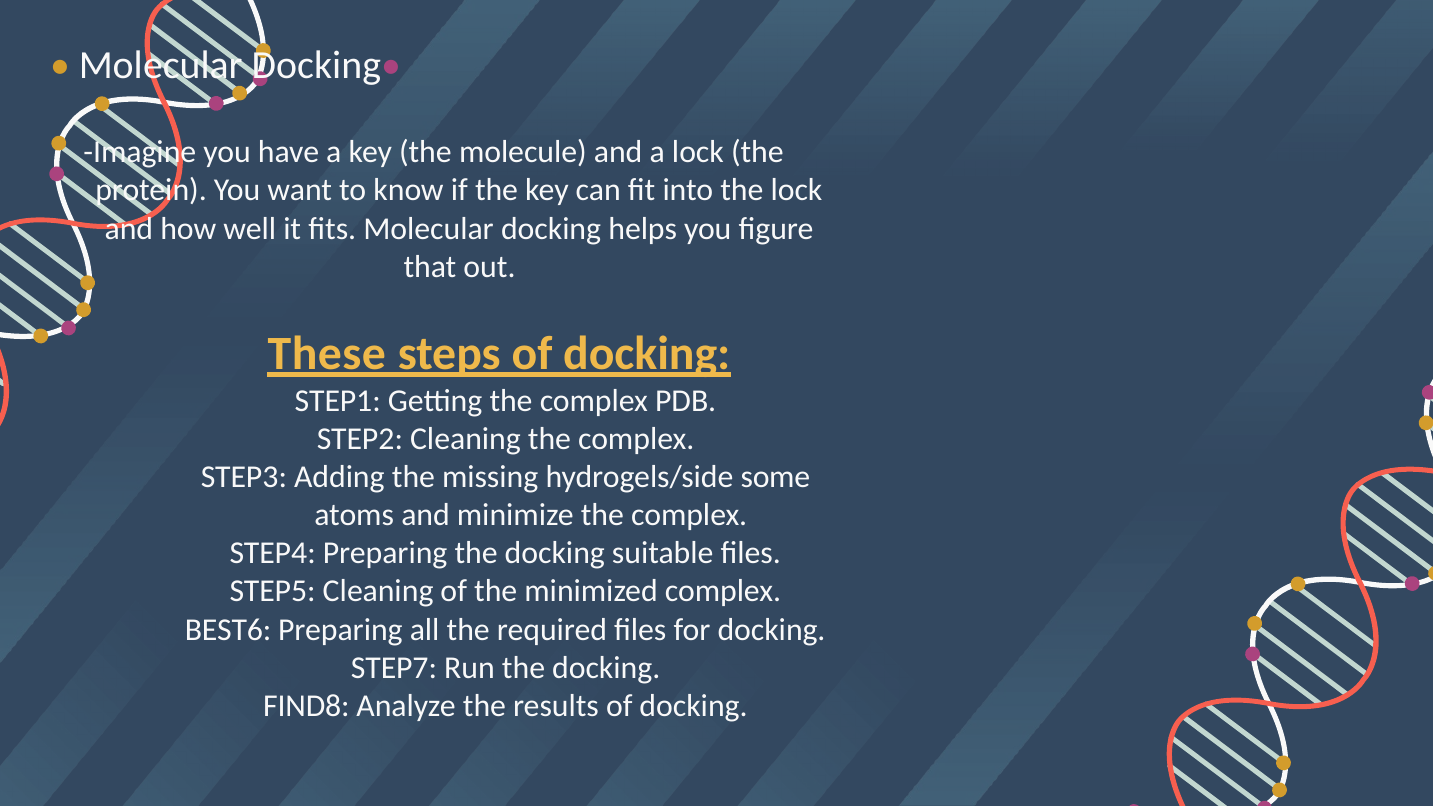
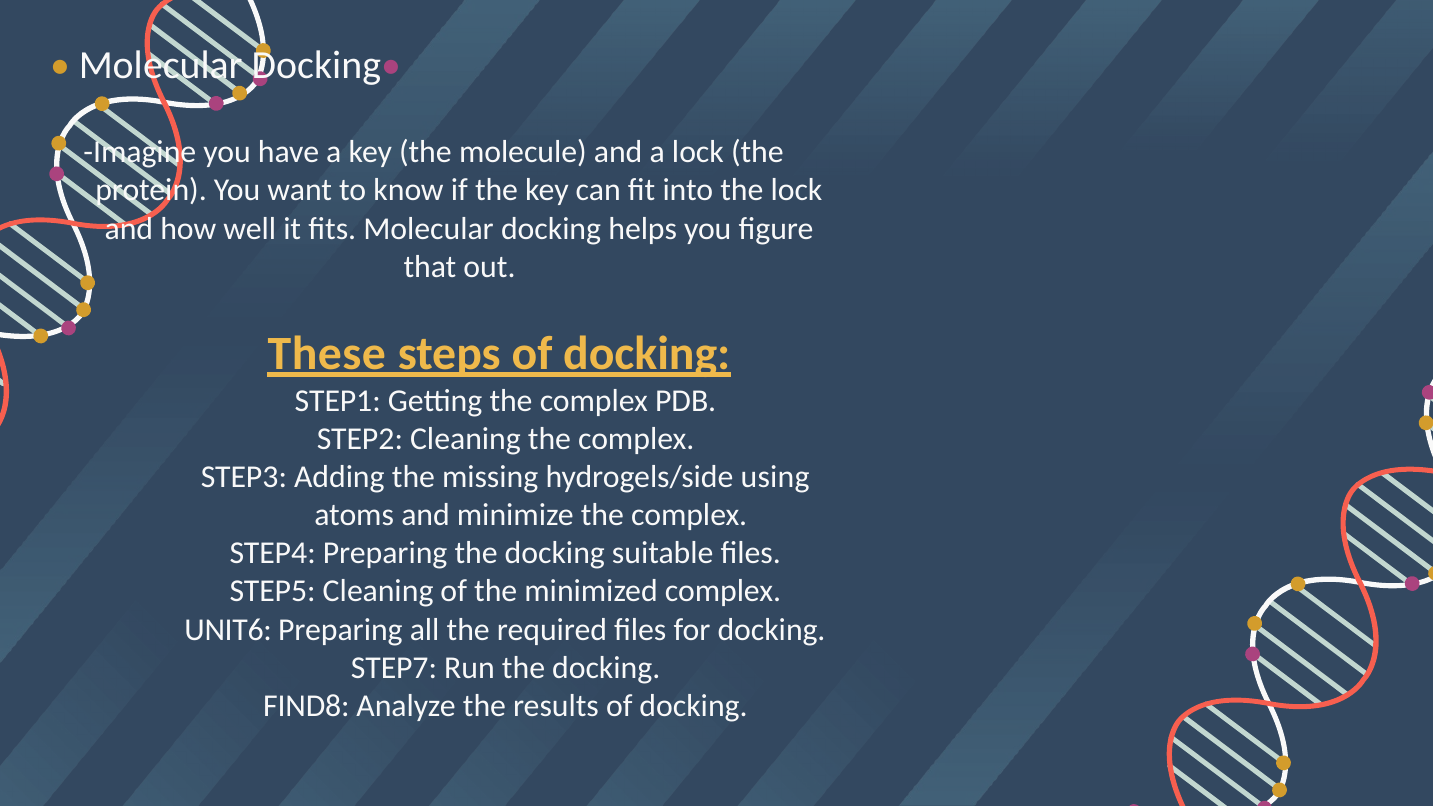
some: some -> using (775, 477)
BEST6: BEST6 -> UNIT6 (228, 630)
